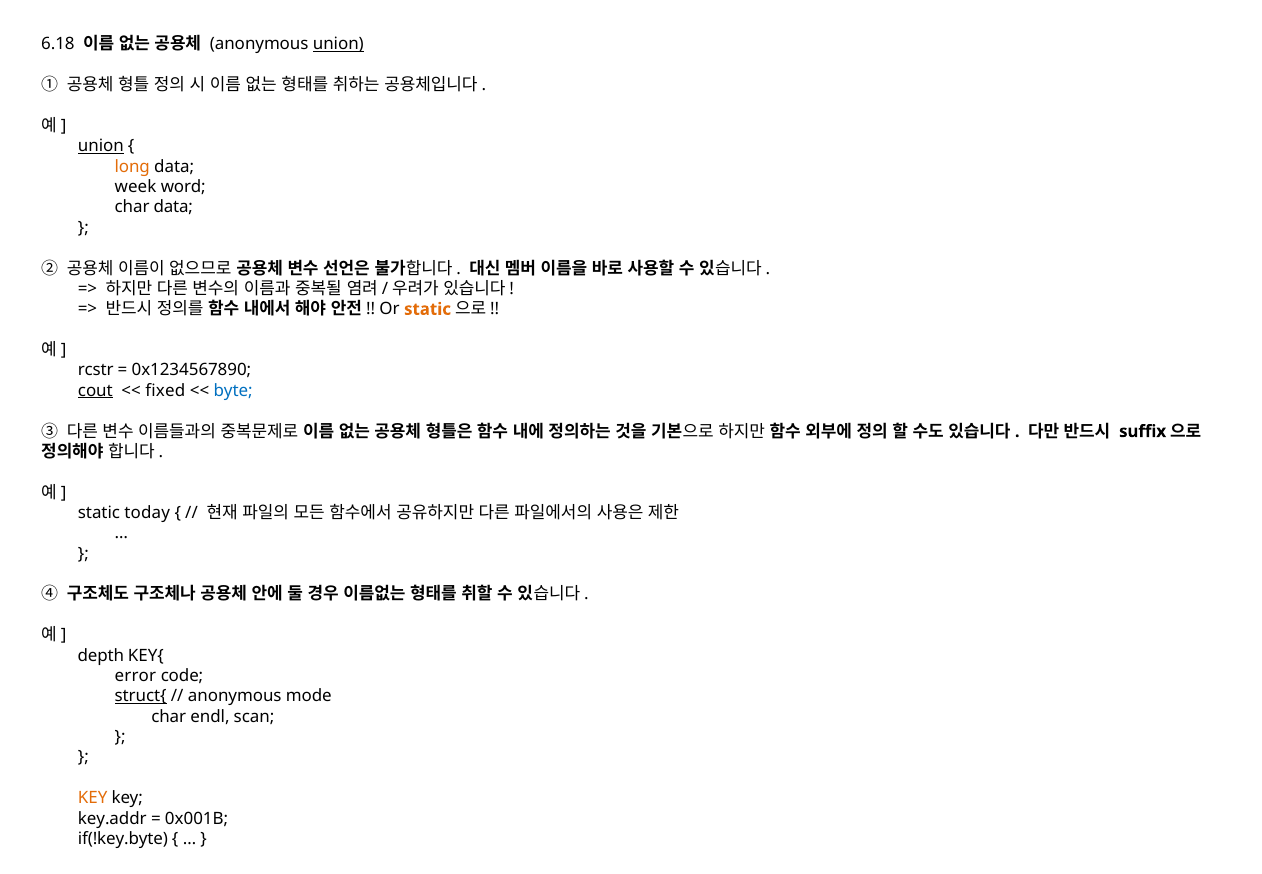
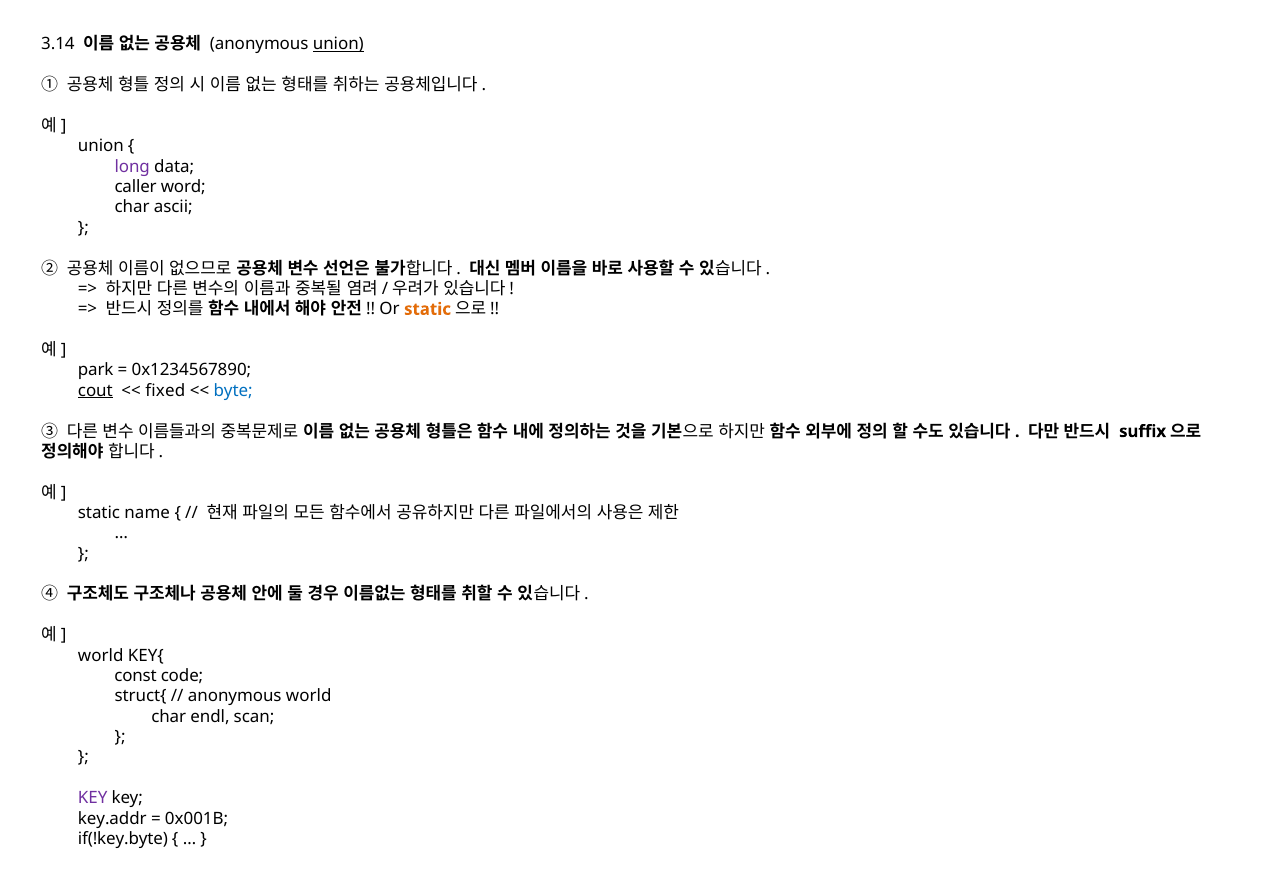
6.18: 6.18 -> 3.14 (58, 44)
union underline: present -> none (101, 146)
long colour: orange -> purple (132, 167)
week: week -> caller (136, 187)
char data: data -> ascii (173, 207)
rcstr: rcstr -> park (96, 370)
today: today -> name (147, 513)
depth: depth -> world (101, 655)
error: error -> const (136, 676)
struct{ underline: present -> none (141, 696)
anonymous mode: mode -> world (309, 696)
KEY colour: orange -> purple (93, 798)
